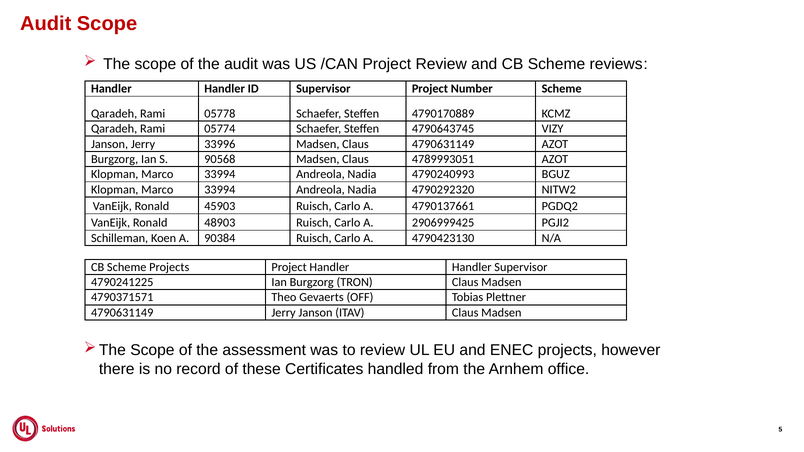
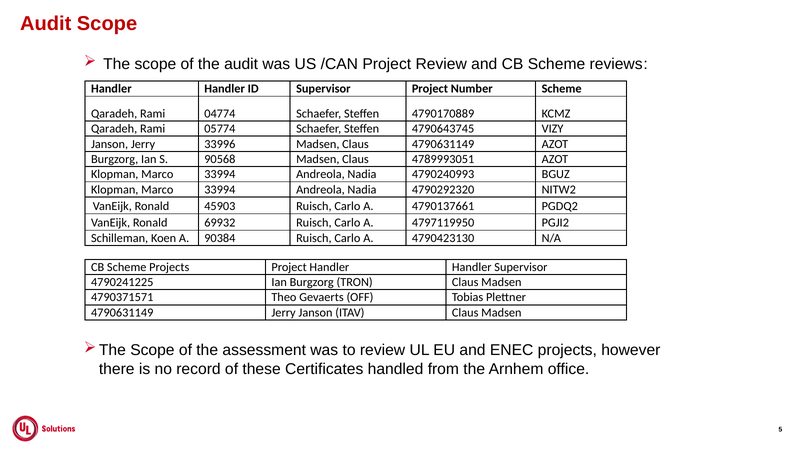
05778: 05778 -> 04774 (220, 114)
48903: 48903 -> 69932 (220, 223)
2906999425: 2906999425 -> 4797119950 (443, 223)
